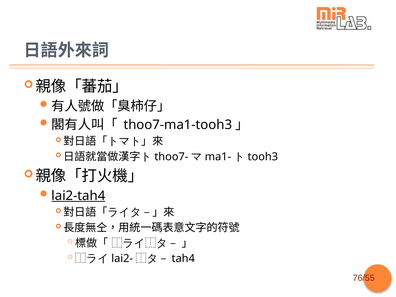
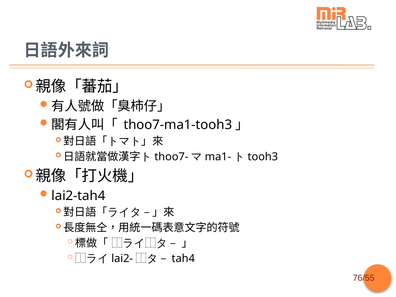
lai2-tah4 underline: present -> none (78, 196)
